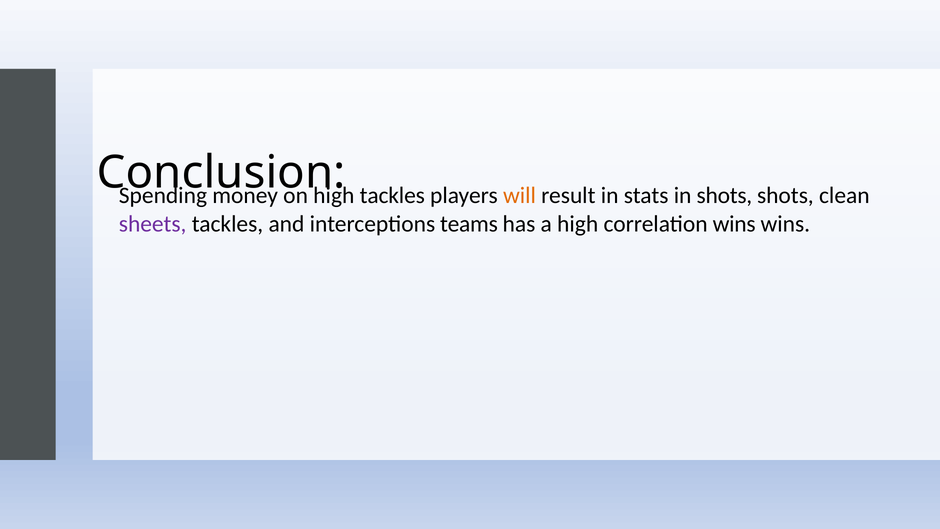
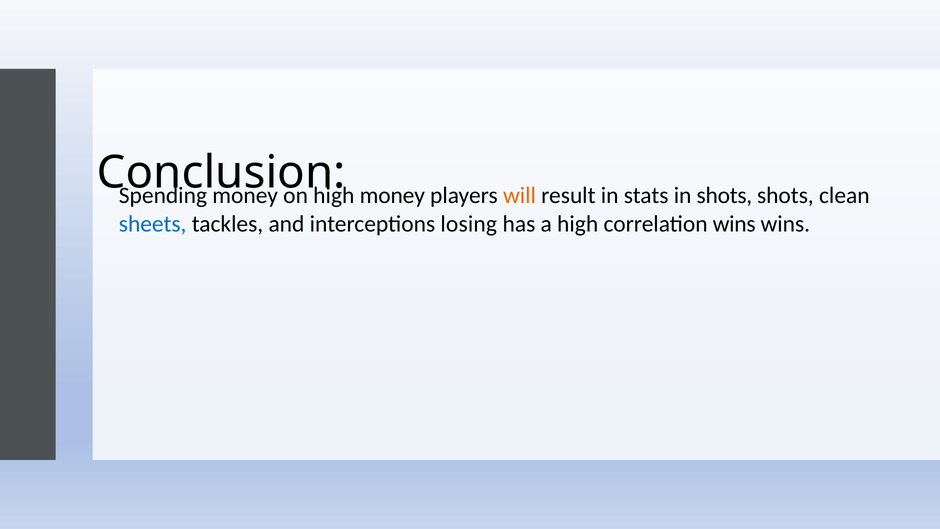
tackles: tackles -> money (392, 196)
sheets colour: purple -> blue (153, 224)
teams: teams -> losing (469, 224)
